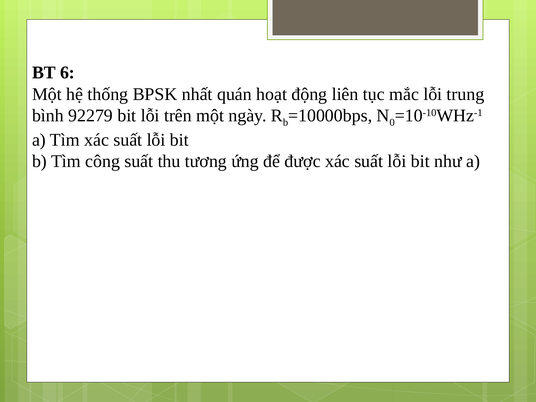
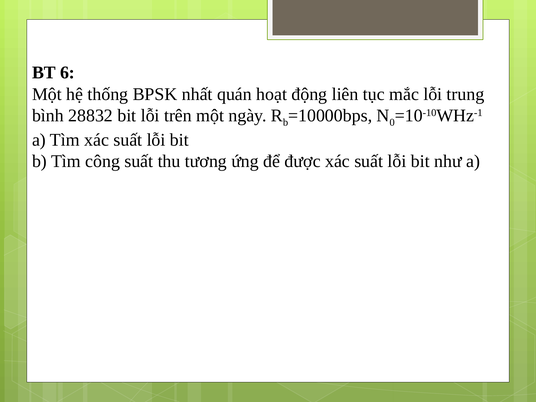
92279: 92279 -> 28832 (91, 116)
